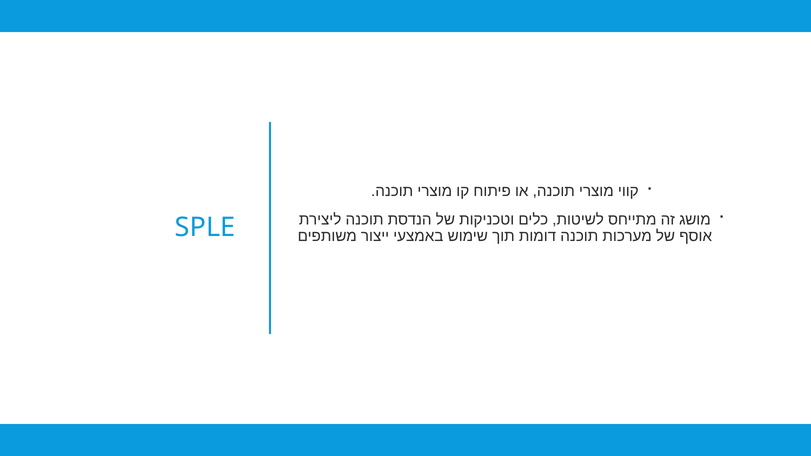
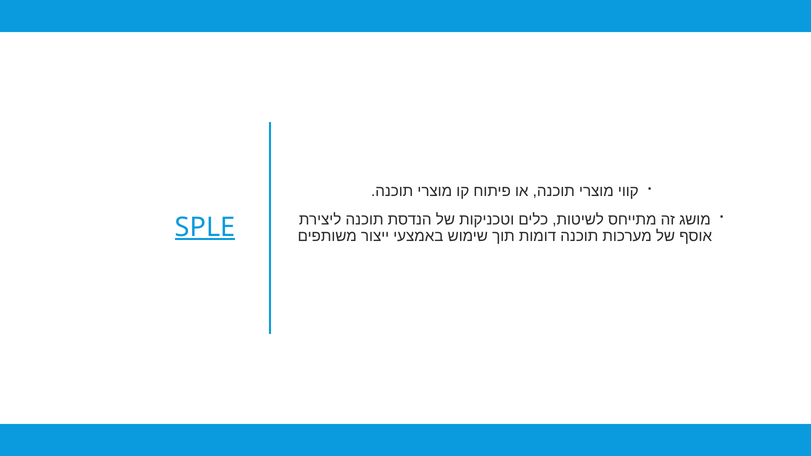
SPLE underline: none -> present (205, 227)
